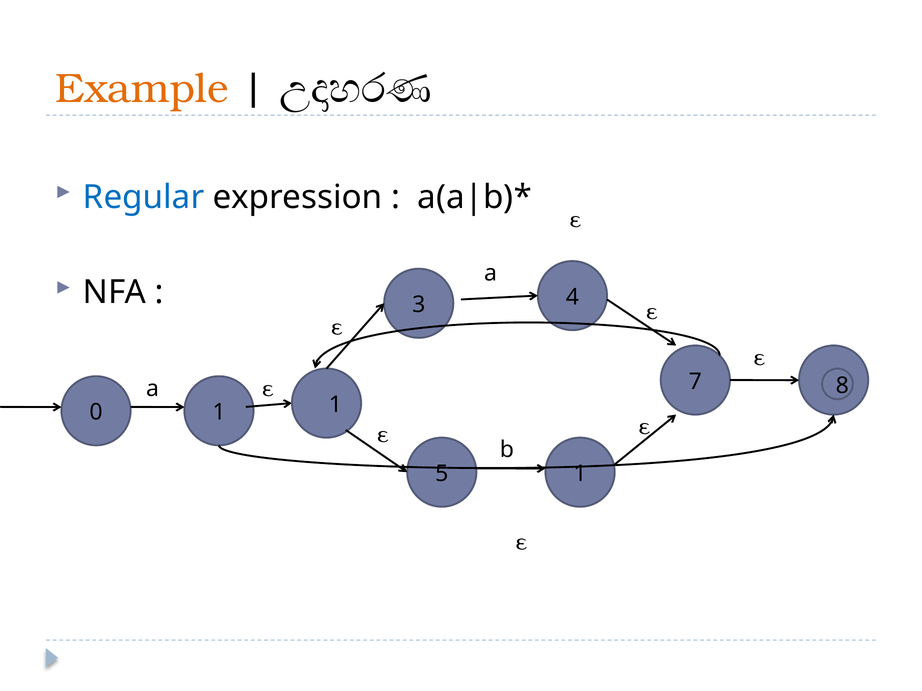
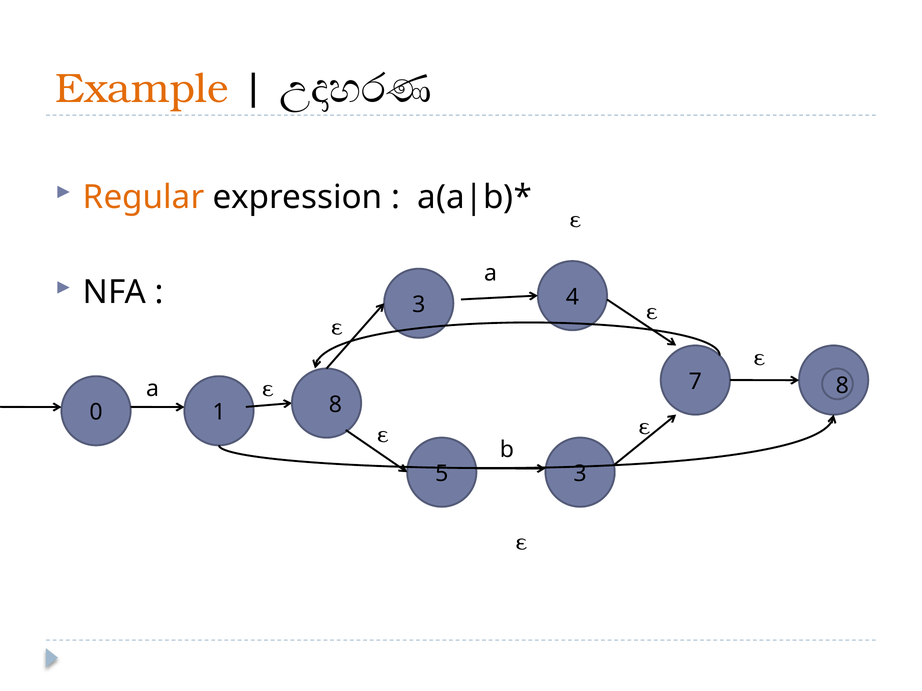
Regular colour: blue -> orange (144, 197)
0 1: 1 -> 8 (335, 405)
5 1: 1 -> 3 (580, 474)
